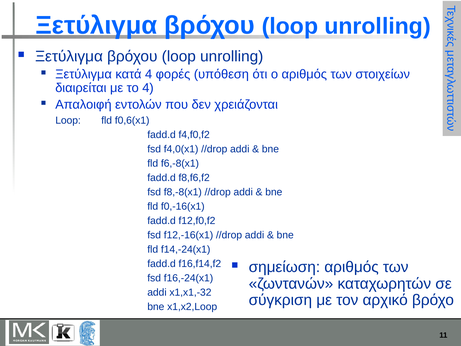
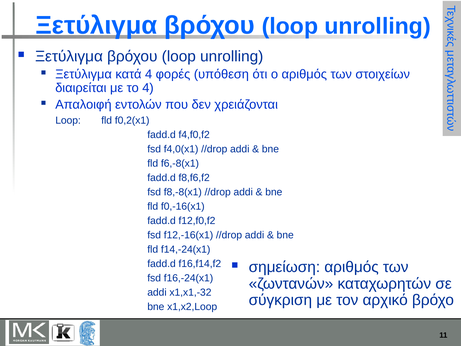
f0,6(x1: f0,6(x1 -> f0,2(x1 (132, 120)
